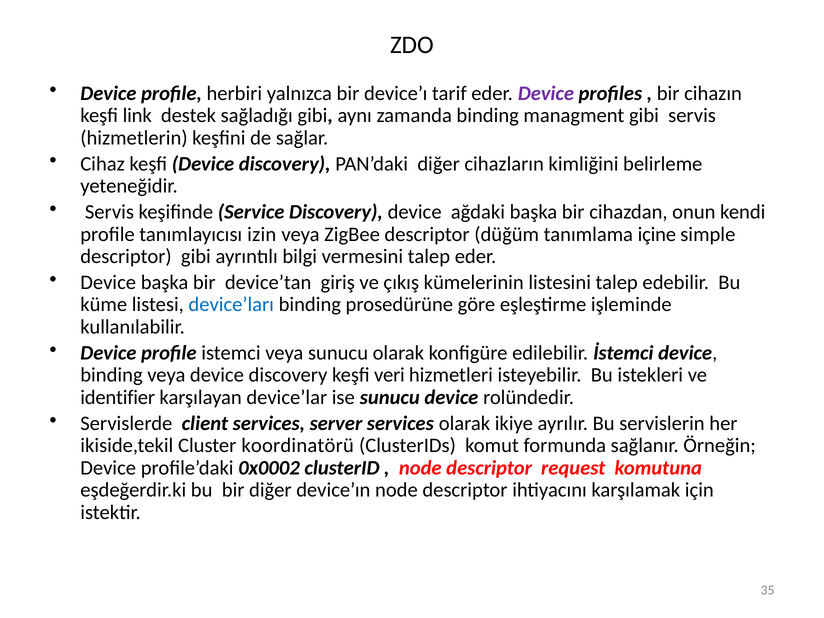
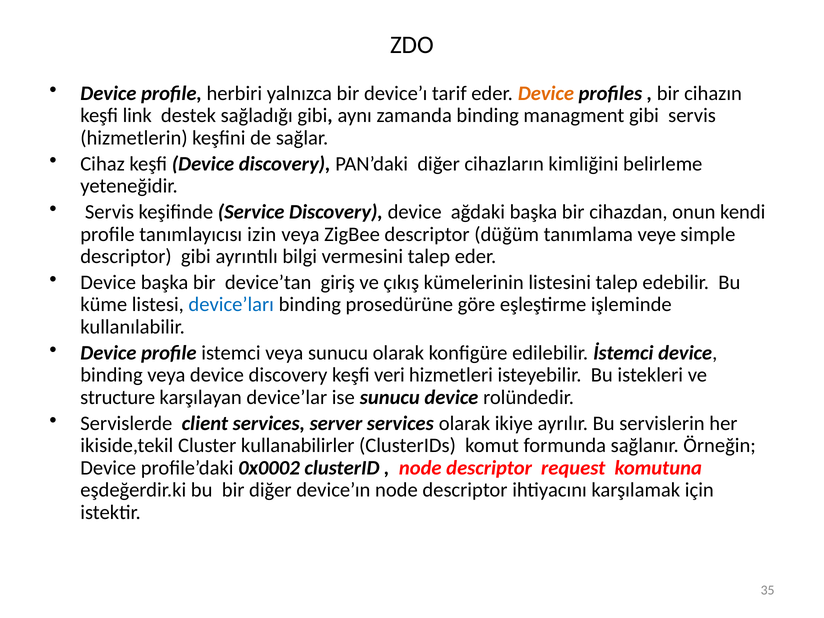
Device colour: purple -> orange (546, 93)
içine: içine -> veye (657, 234)
identifier: identifier -> structure (118, 397)
koordinatörü: koordinatörü -> kullanabilirler (298, 446)
